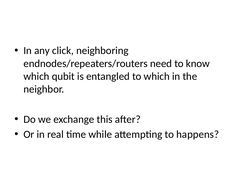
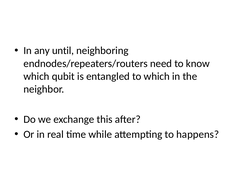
click: click -> until (63, 51)
